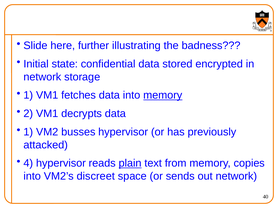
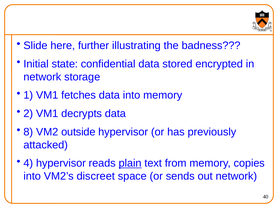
memory underline: present -> none (163, 95)
1: 1 -> 8 (28, 132)
busses: busses -> outside (78, 132)
